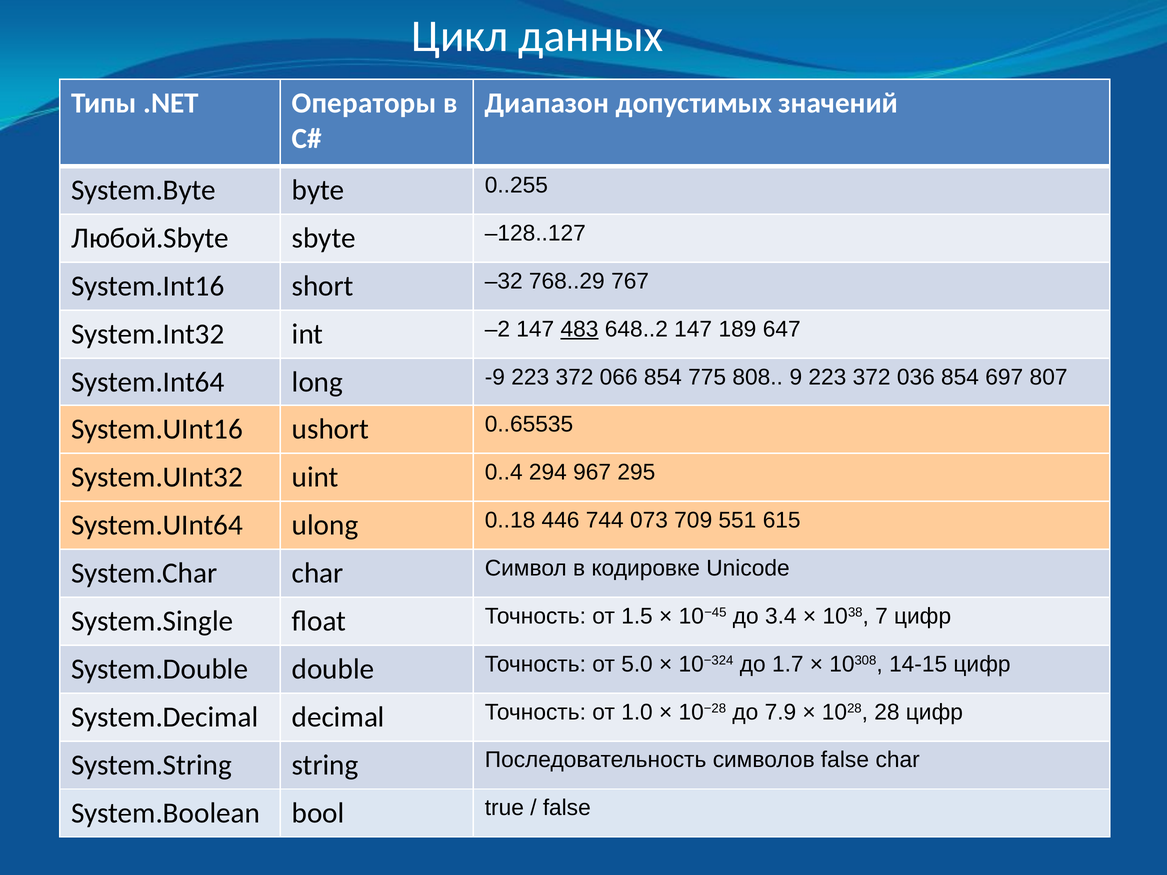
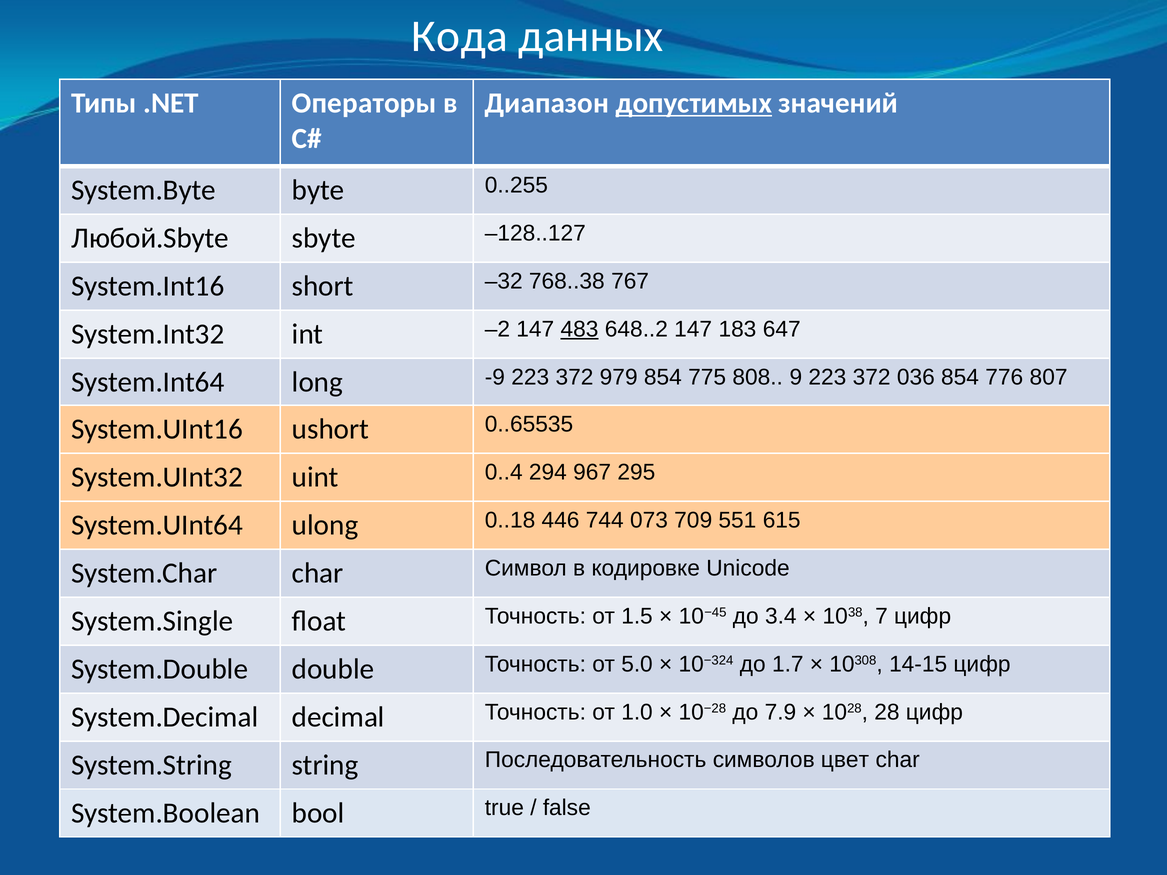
Цикл: Цикл -> Кода (460, 36)
допустимых underline: none -> present (694, 103)
768..29: 768..29 -> 768..38 (567, 281)
189: 189 -> 183 (737, 329)
066: 066 -> 979 (619, 377)
697: 697 -> 776 (1004, 377)
символов false: false -> цвет (845, 760)
